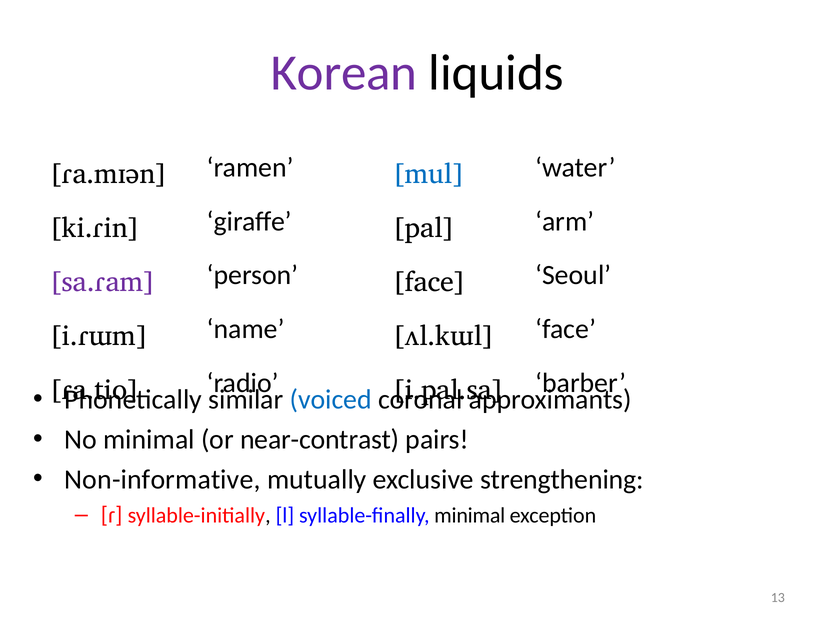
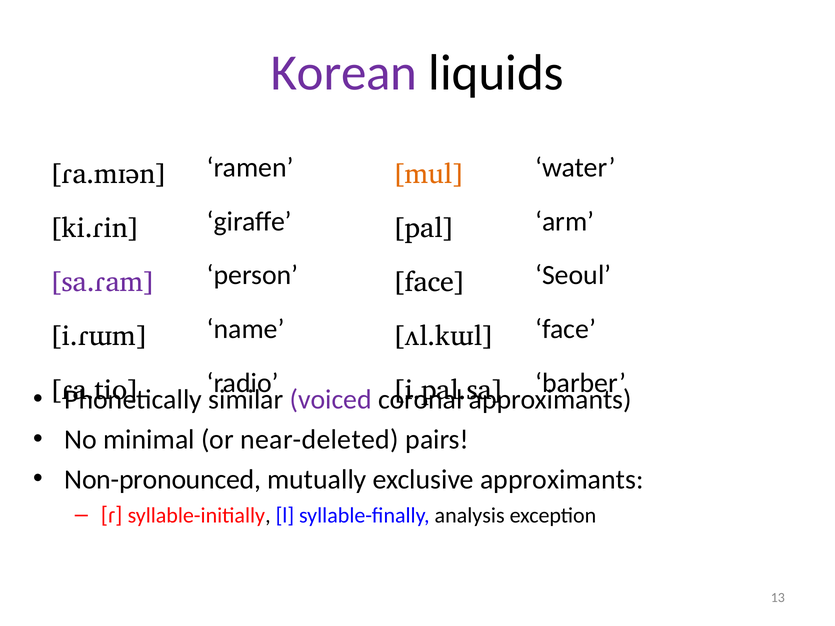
mul colour: blue -> orange (429, 174)
voiced colour: blue -> purple (331, 400)
near-contrast: near-contrast -> near-deleted (319, 440)
Non-informative: Non-informative -> Non-pronounced (163, 480)
exclusive strengthening: strengthening -> approximants (562, 480)
syllable-finally minimal: minimal -> analysis (470, 516)
